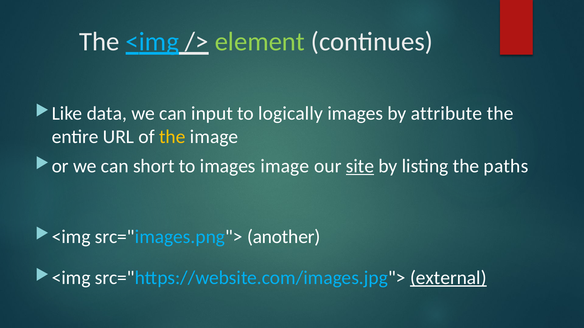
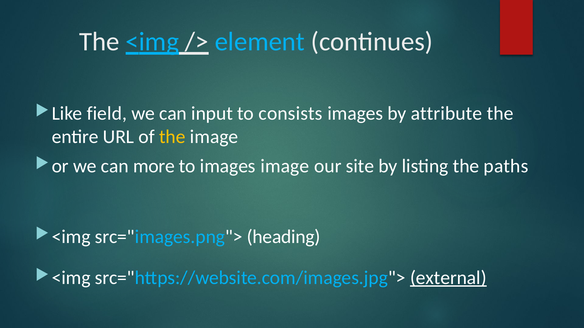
element colour: light green -> light blue (260, 42)
data: data -> field (107, 114)
logically: logically -> consists (291, 114)
short: short -> more (154, 166)
site underline: present -> none (360, 166)
another: another -> heading (284, 237)
